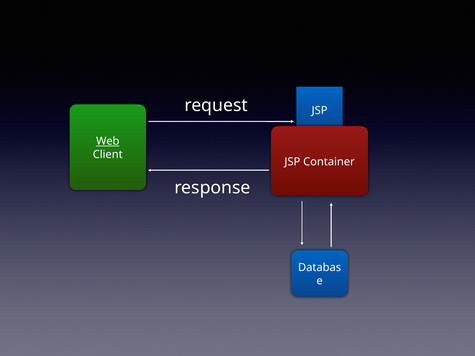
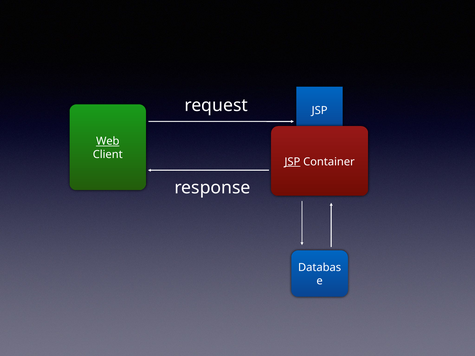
JSP underline: none -> present (292, 162)
